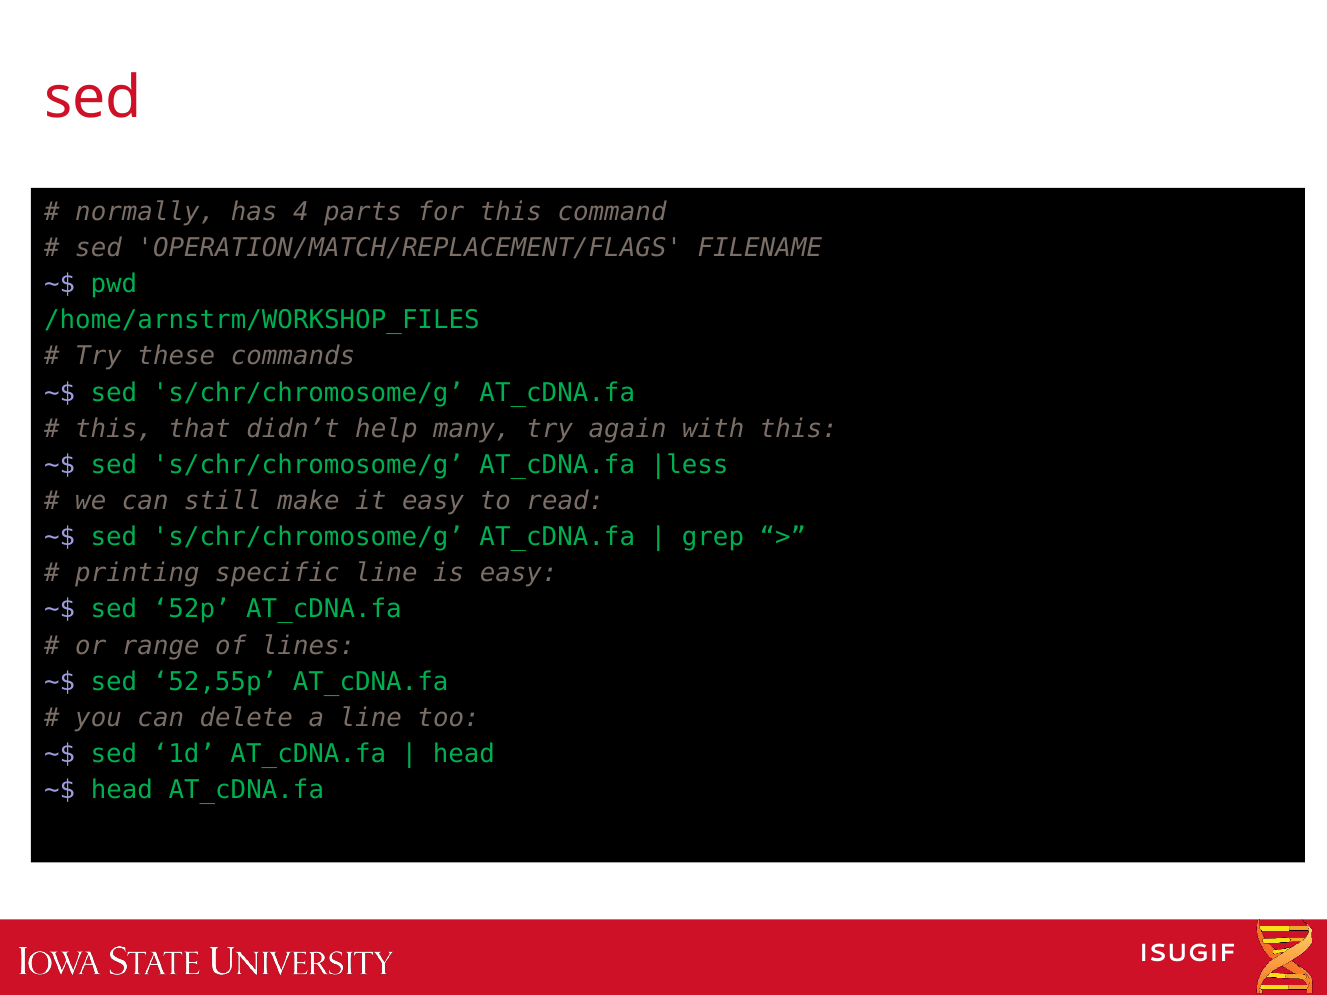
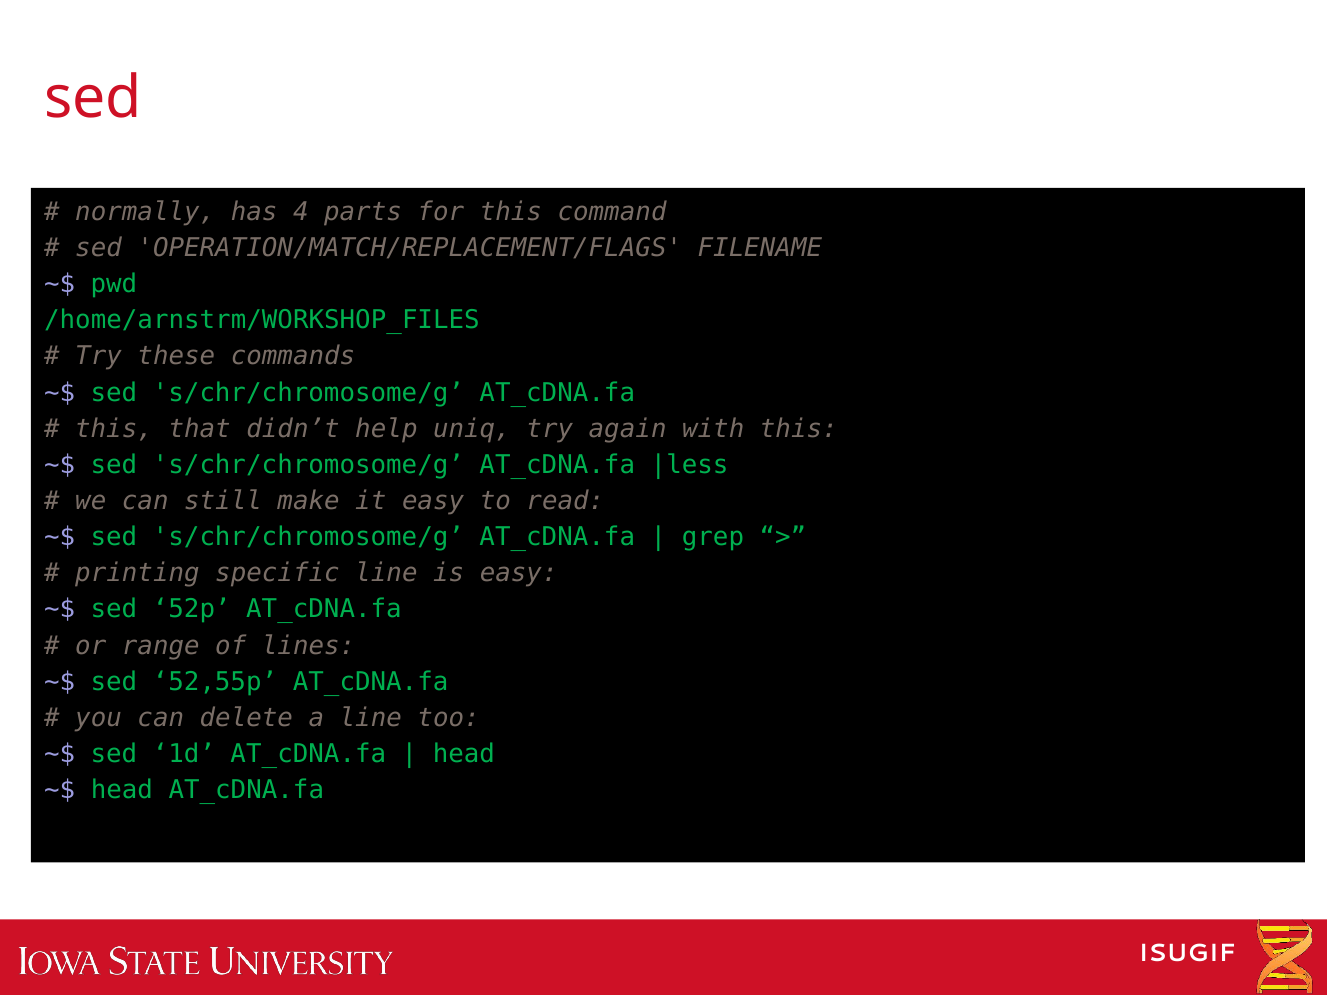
many: many -> uniq (472, 429)
